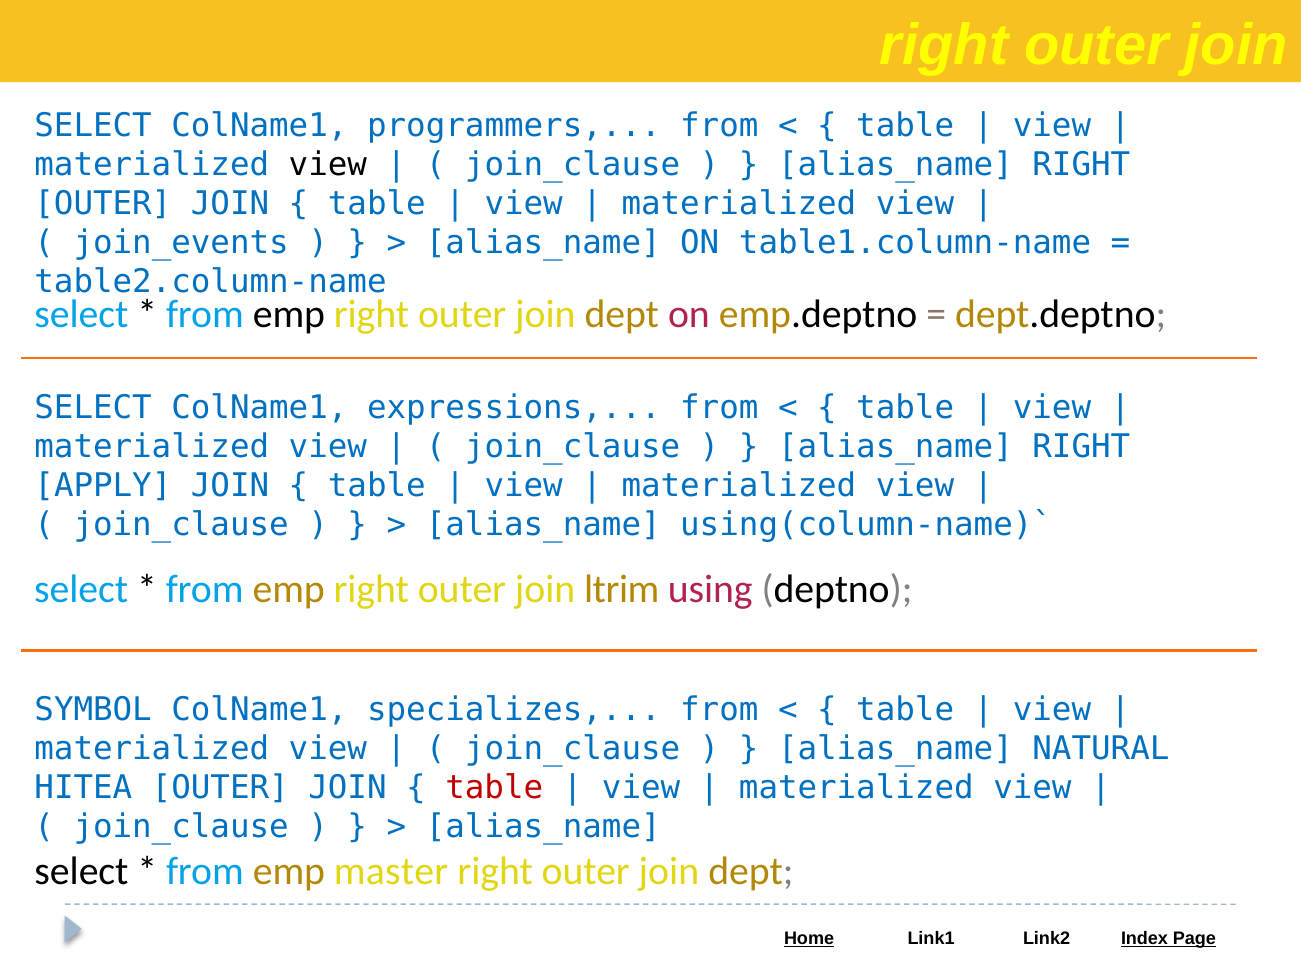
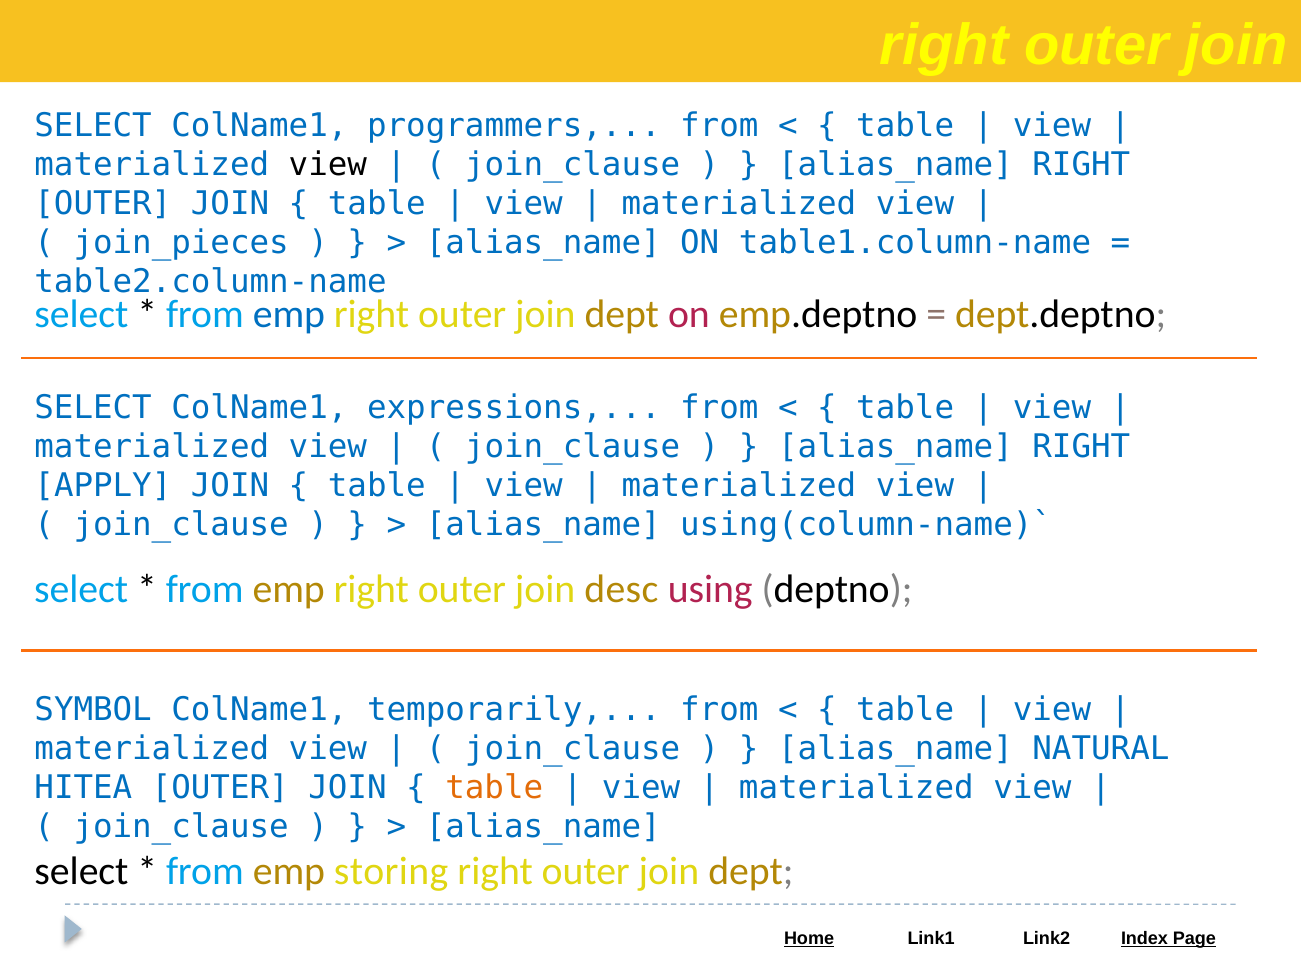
join_events: join_events -> join_pieces (181, 243)
emp colour: black -> blue (289, 314)
ltrim: ltrim -> desc (621, 590)
specializes: specializes -> temporarily (514, 710)
table colour: red -> orange (494, 788)
master: master -> storing (391, 872)
